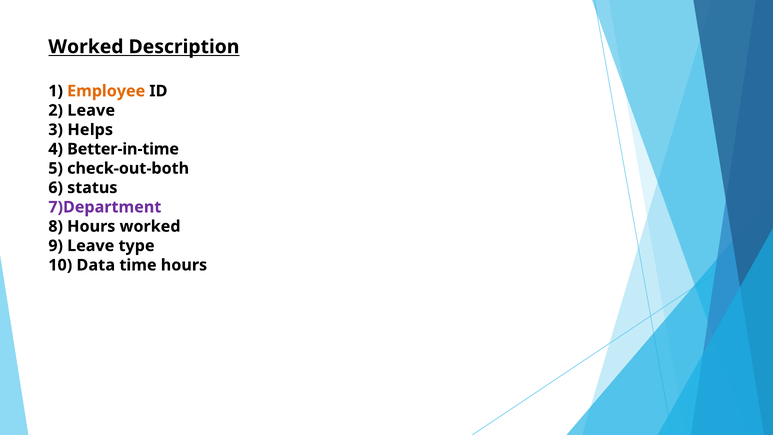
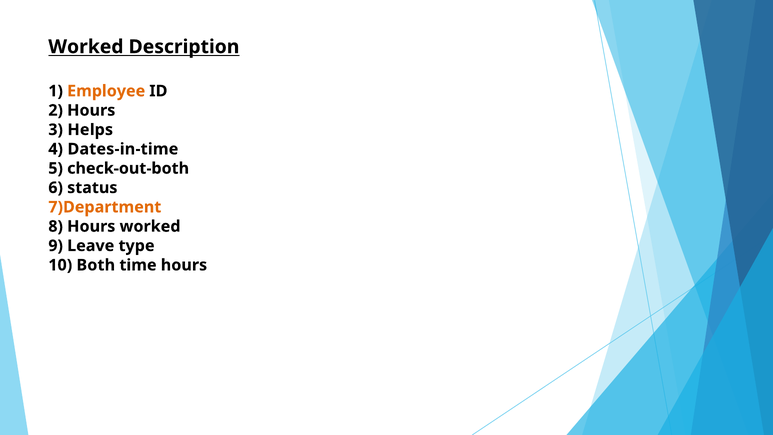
2 Leave: Leave -> Hours (91, 110)
Better-in-time: Better-in-time -> Dates-in-time (123, 149)
7)Department colour: purple -> orange (105, 207)
Data: Data -> Both (96, 265)
